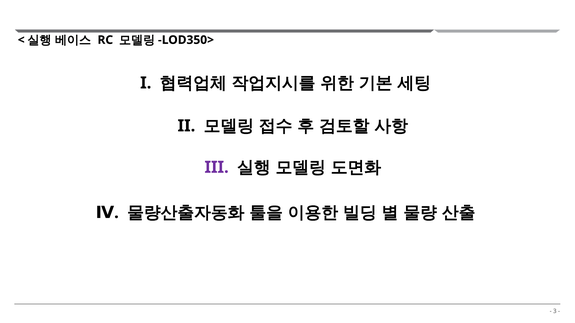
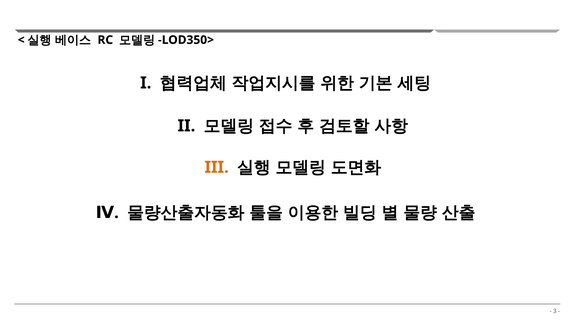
III colour: purple -> orange (217, 167)
